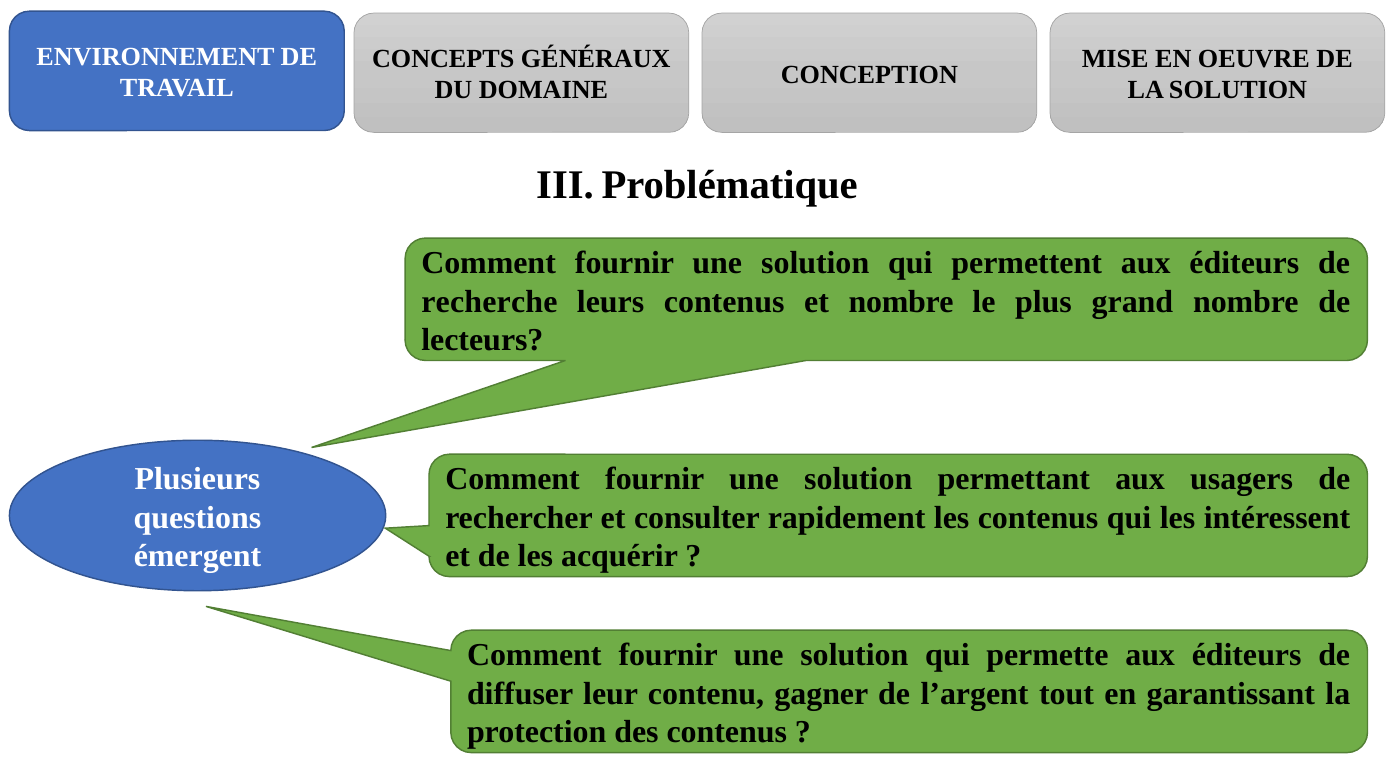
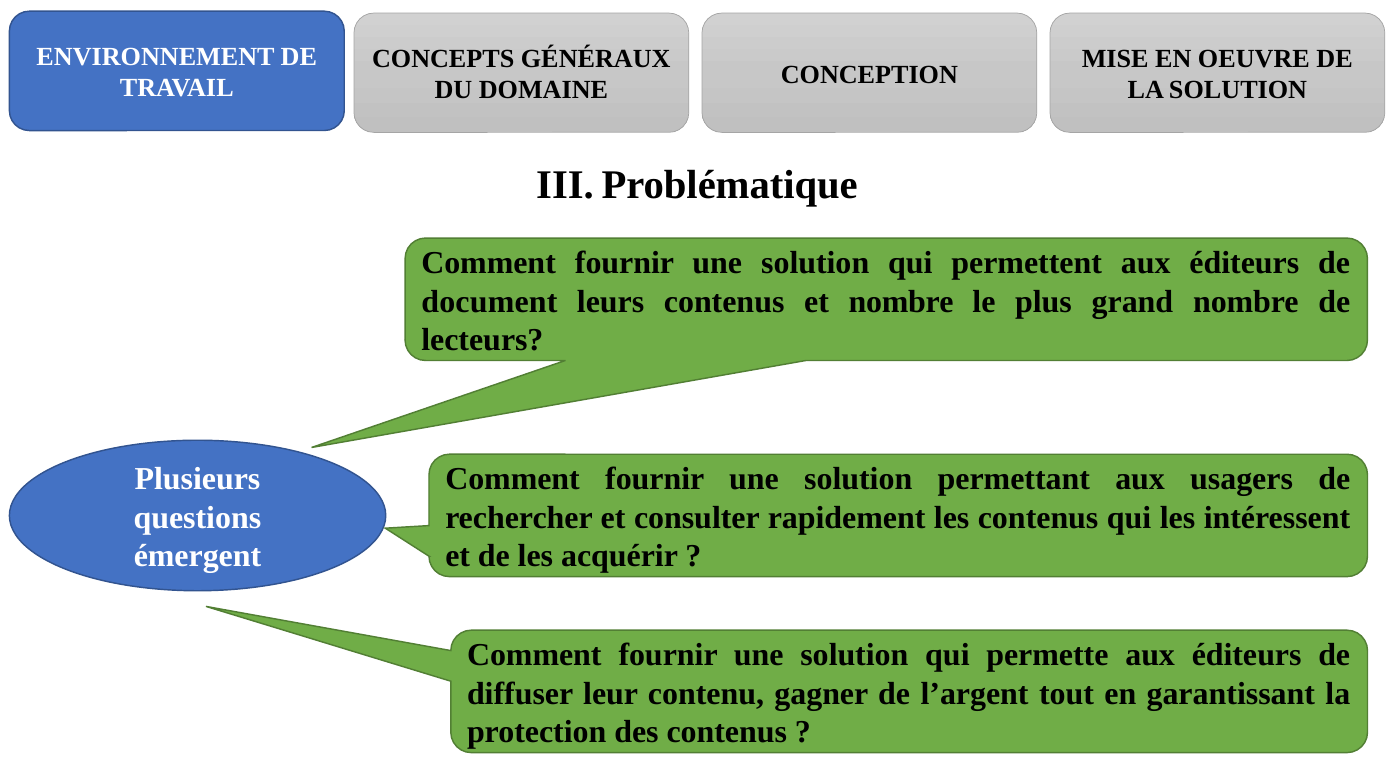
recherche: recherche -> document (489, 302)
